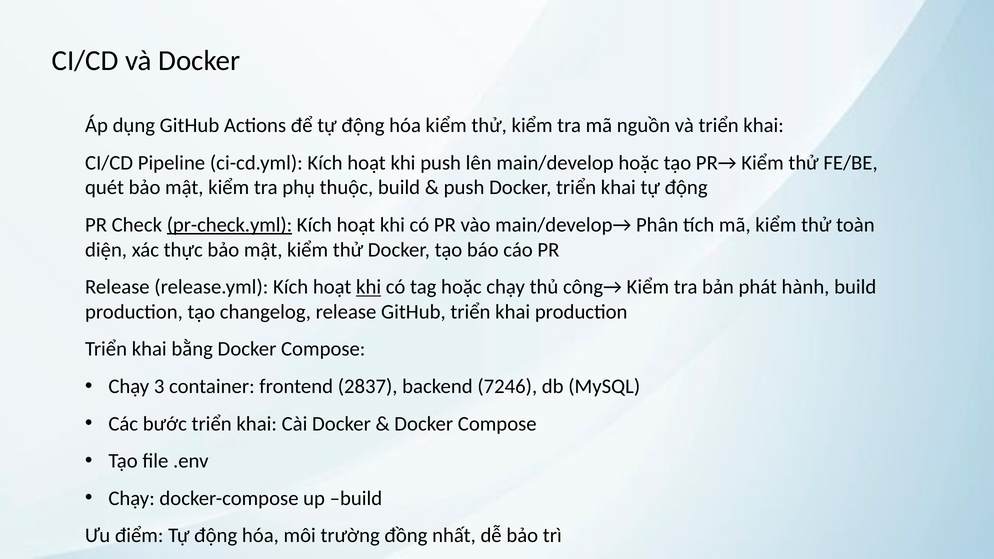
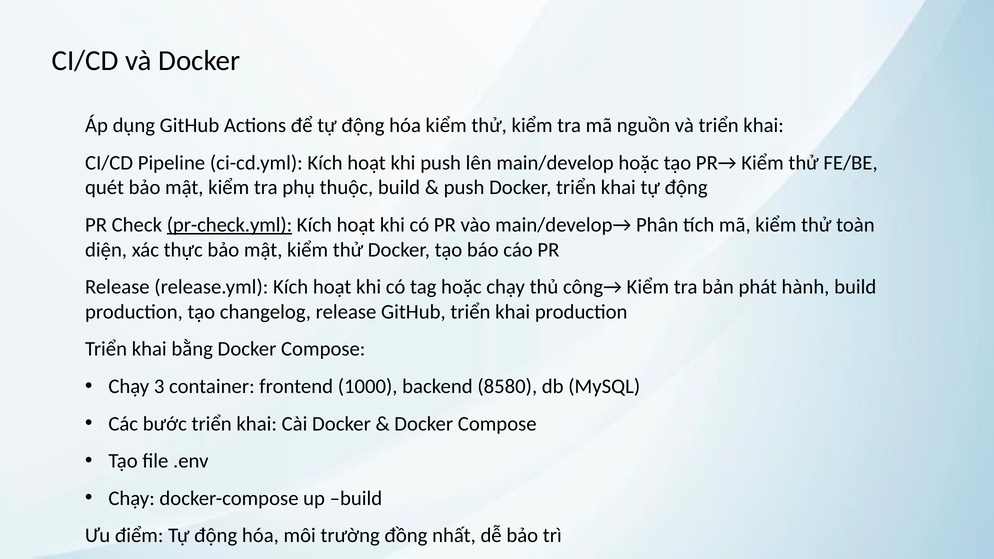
khi underline: present -> none (369, 287)
2837: 2837 -> 1000 (368, 387)
7246: 7246 -> 8580 (507, 387)
